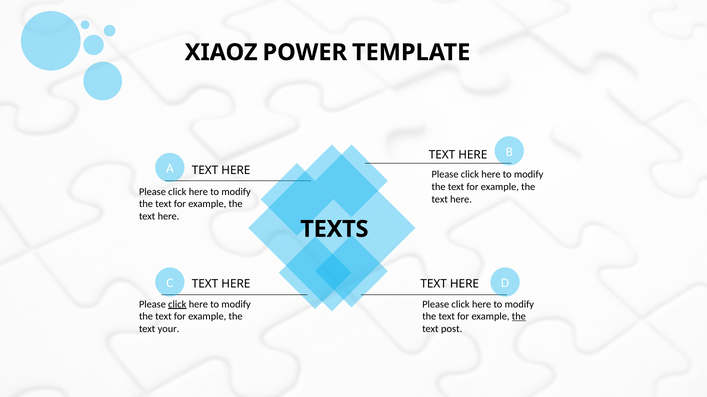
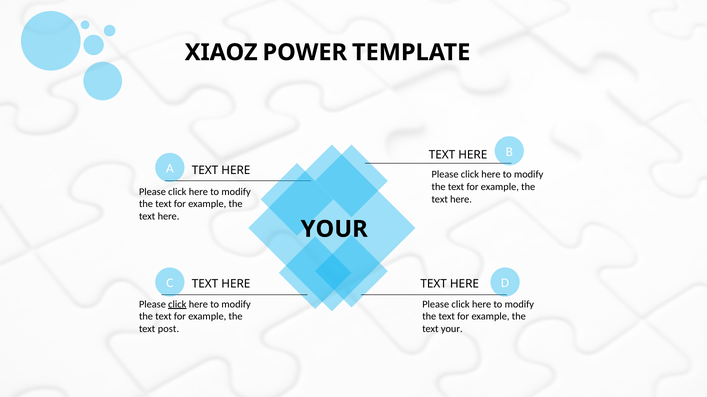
TEXTS: TEXTS -> YOUR (334, 229)
the underline: present -> none (519, 317)
your: your -> post (168, 329)
text post: post -> your (452, 329)
